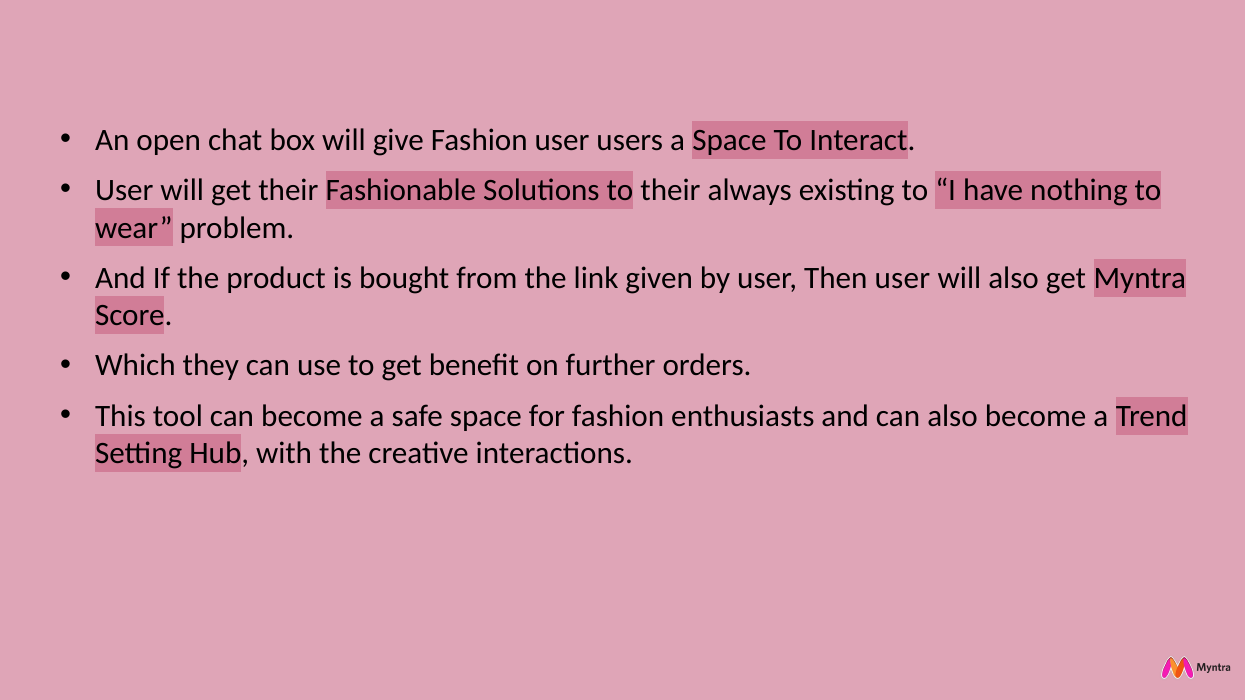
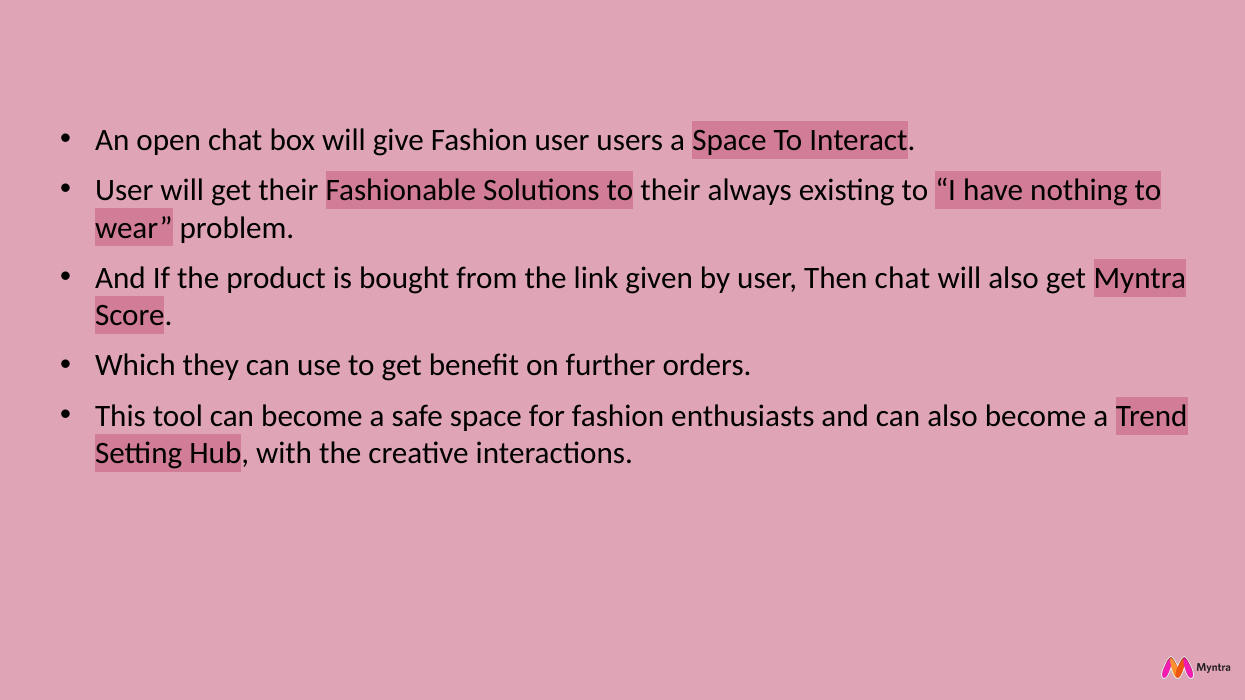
Then user: user -> chat (902, 278)
